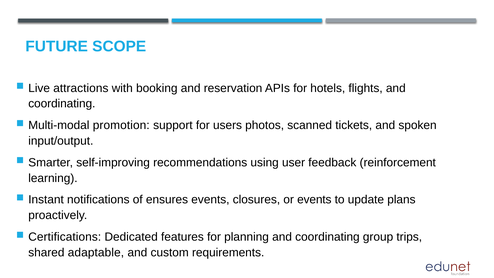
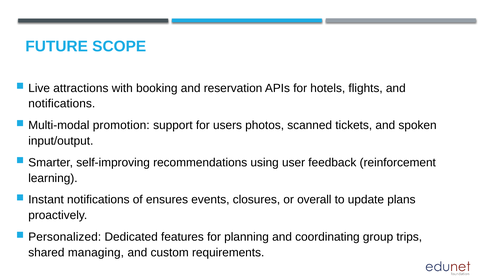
coordinating: coordinating -> notifications (62, 104)
or events: events -> overall (314, 200)
Certifications: Certifications -> Personalized (65, 237)
adaptable: adaptable -> managing (96, 252)
